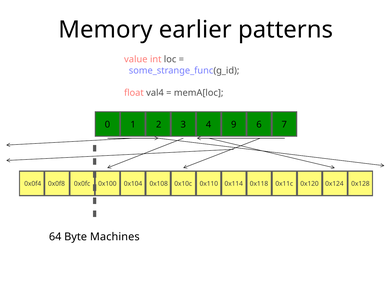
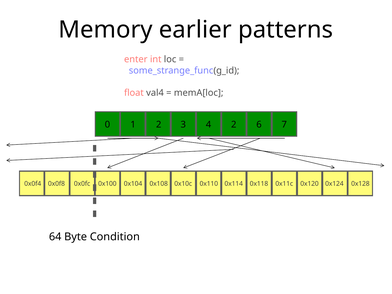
value: value -> enter (136, 59)
4 9: 9 -> 2 (234, 124)
Machines: Machines -> Condition (115, 237)
